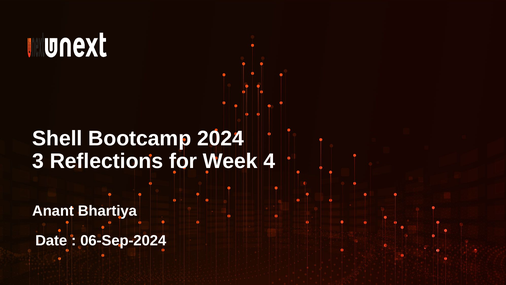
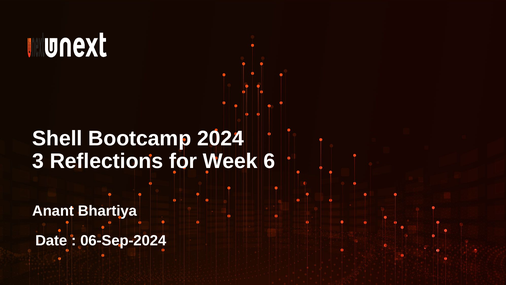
4: 4 -> 6 (269, 161)
